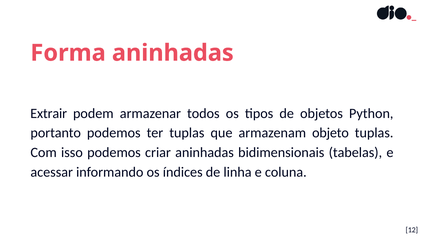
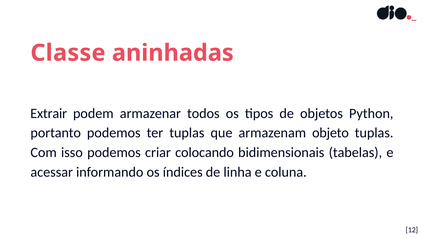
Forma: Forma -> Classe (68, 53)
criar aninhadas: aninhadas -> colocando (205, 152)
